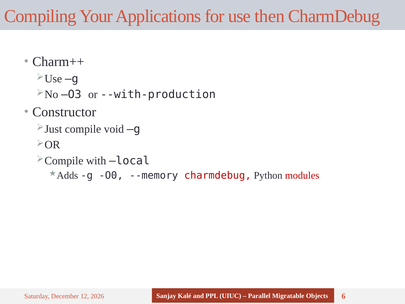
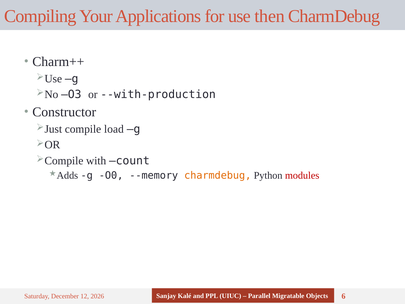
void: void -> load (114, 129)
local: local -> count (129, 161)
charmdebug colour: red -> orange (218, 175)
